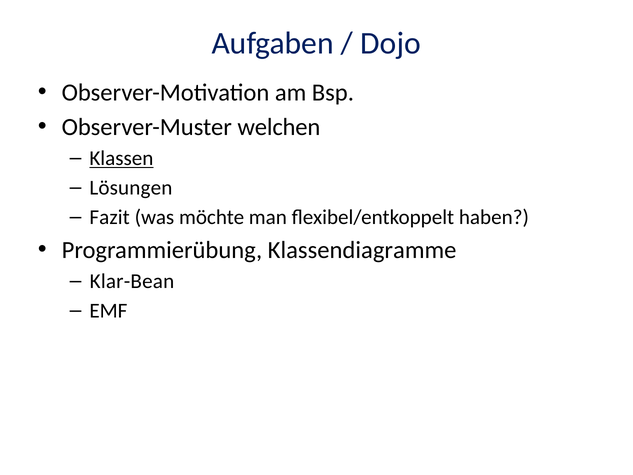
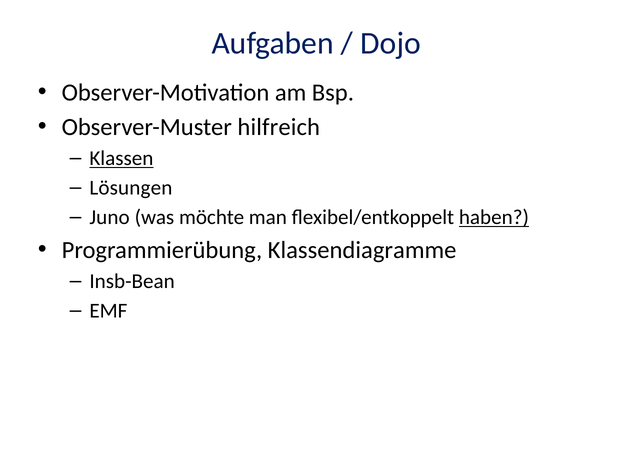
welchen: welchen -> hilfreich (279, 127)
Fazit: Fazit -> Juno (110, 217)
haben underline: none -> present (494, 217)
Klar-Bean: Klar-Bean -> Insb-Bean (132, 281)
